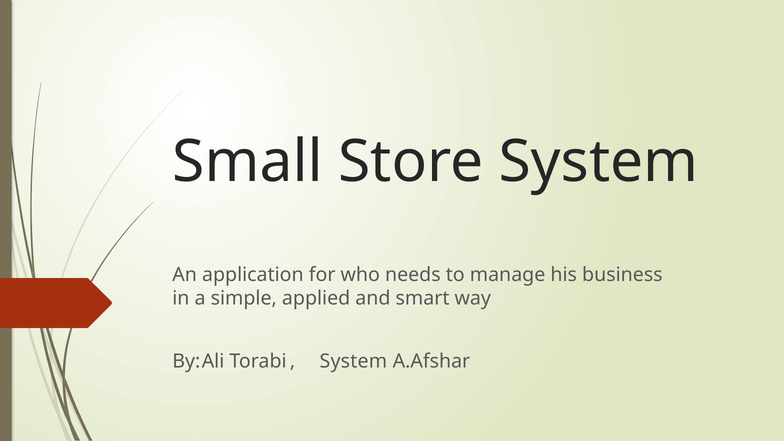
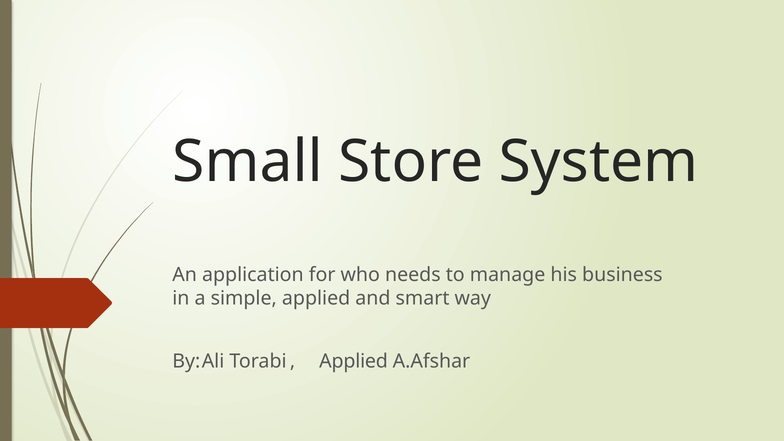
Torabi System: System -> Applied (354, 361)
